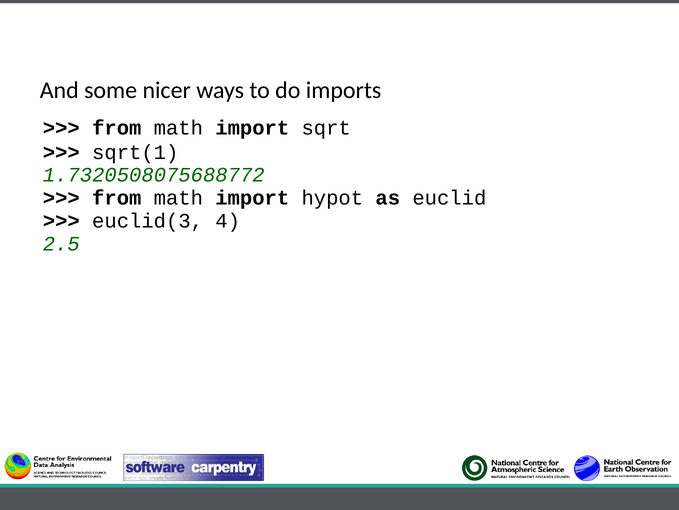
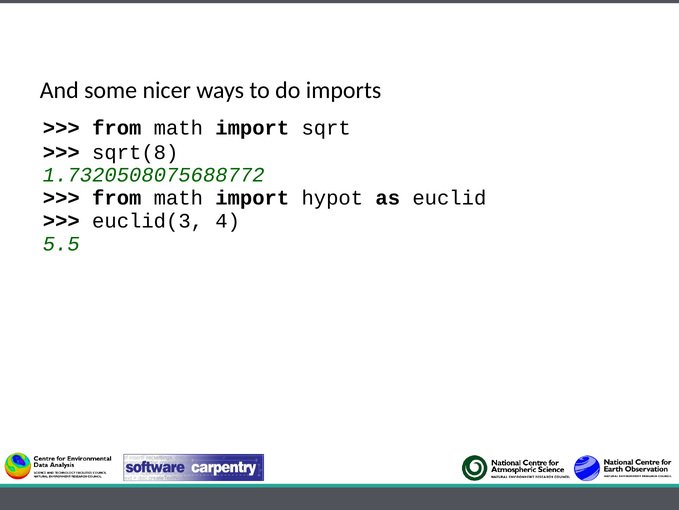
sqrt(1: sqrt(1 -> sqrt(8 (135, 152)
2.5: 2.5 -> 5.5 (61, 244)
